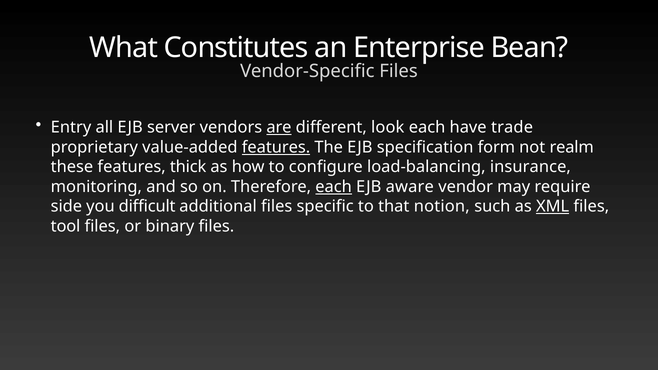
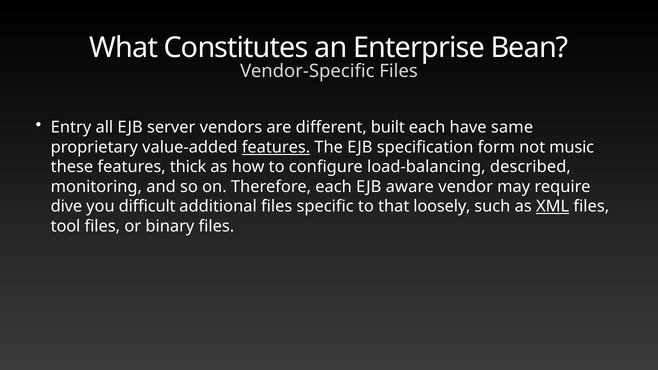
are underline: present -> none (279, 128)
look: look -> built (388, 128)
trade: trade -> same (512, 128)
realm: realm -> music (572, 147)
insurance: insurance -> described (530, 167)
each underline: present -> none (334, 187)
side: side -> dive (66, 206)
notion: notion -> loosely (442, 206)
